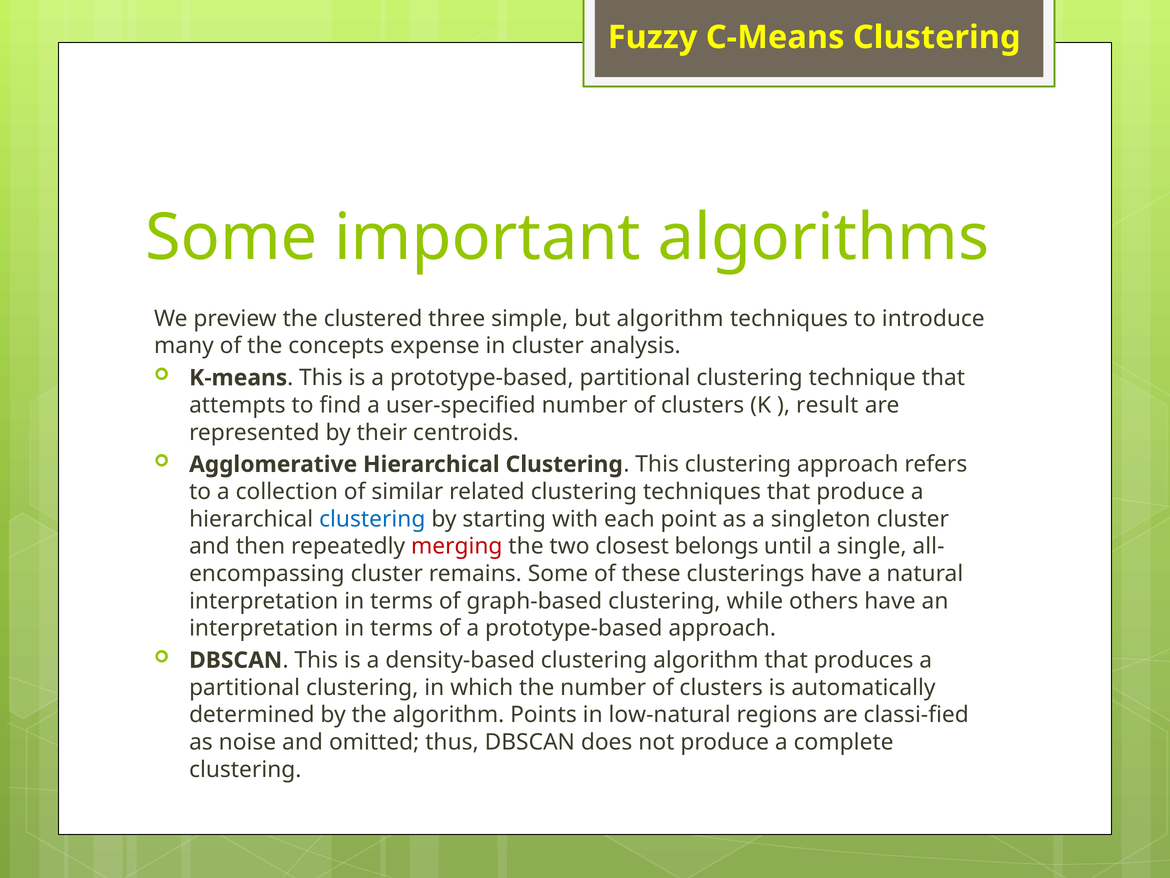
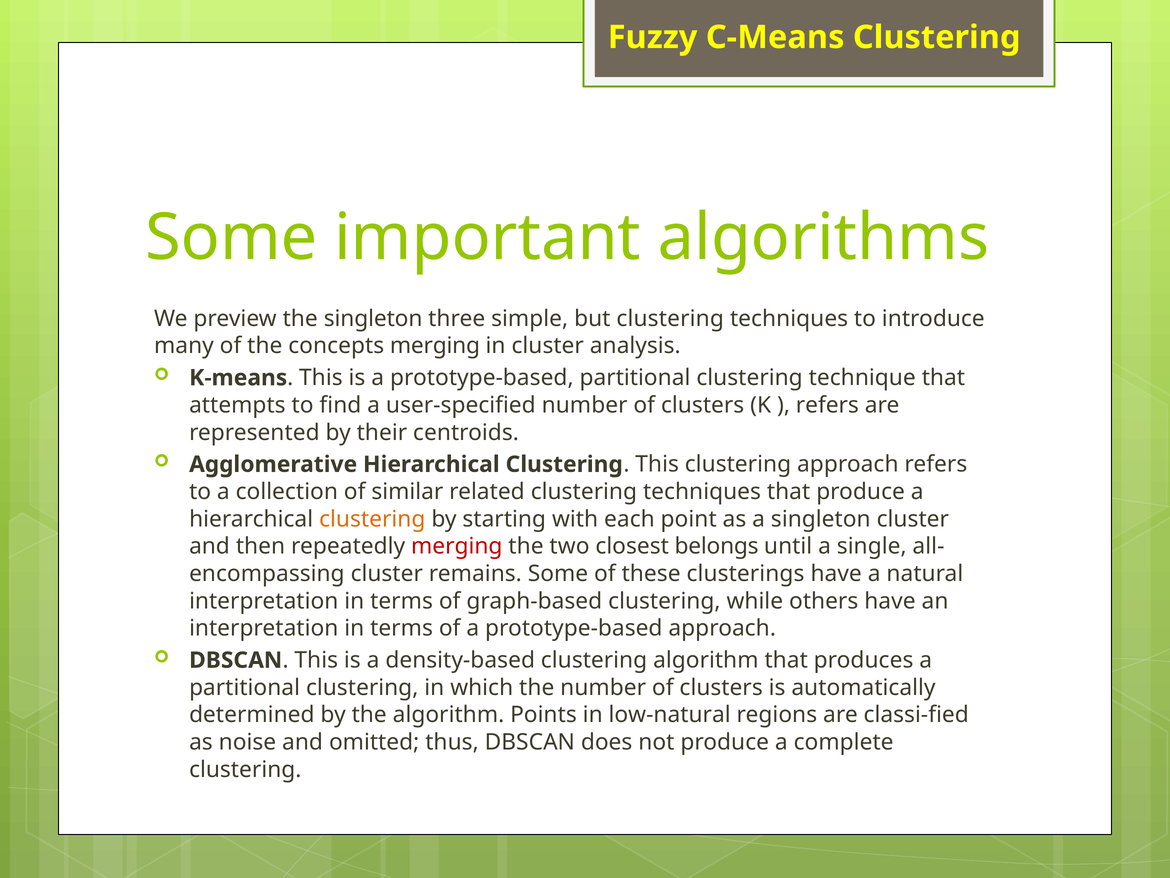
the clustered: clustered -> singleton (373, 318)
but algorithm: algorithm -> clustering (670, 318)
concepts expense: expense -> merging (435, 346)
result: result -> refers (827, 405)
clustering colour: blue -> orange (372, 519)
